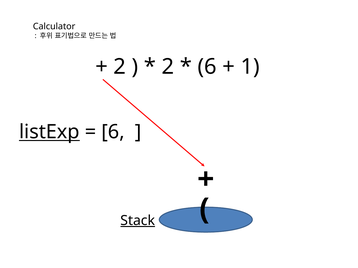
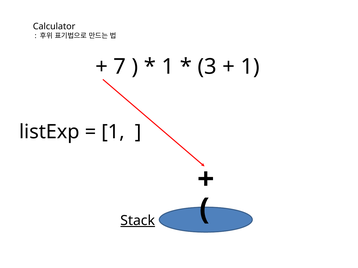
2: 2 -> 7 (120, 67)
2: 2 -> 1 (168, 67)
6: 6 -> 3 (207, 67)
listExp underline: present -> none (49, 132)
6: 6 -> 1 (113, 132)
